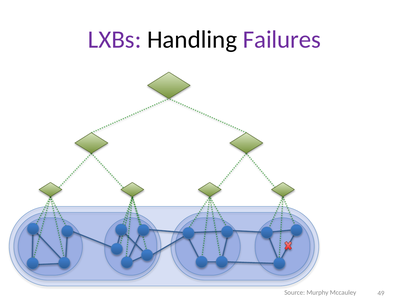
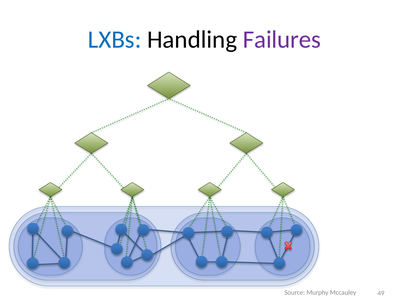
LXBs colour: purple -> blue (115, 40)
